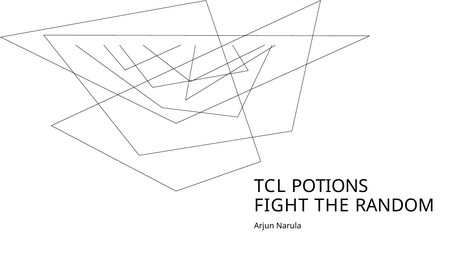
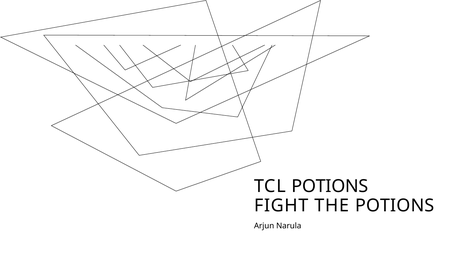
THE RANDOM: RANDOM -> POTIONS (395, 205)
